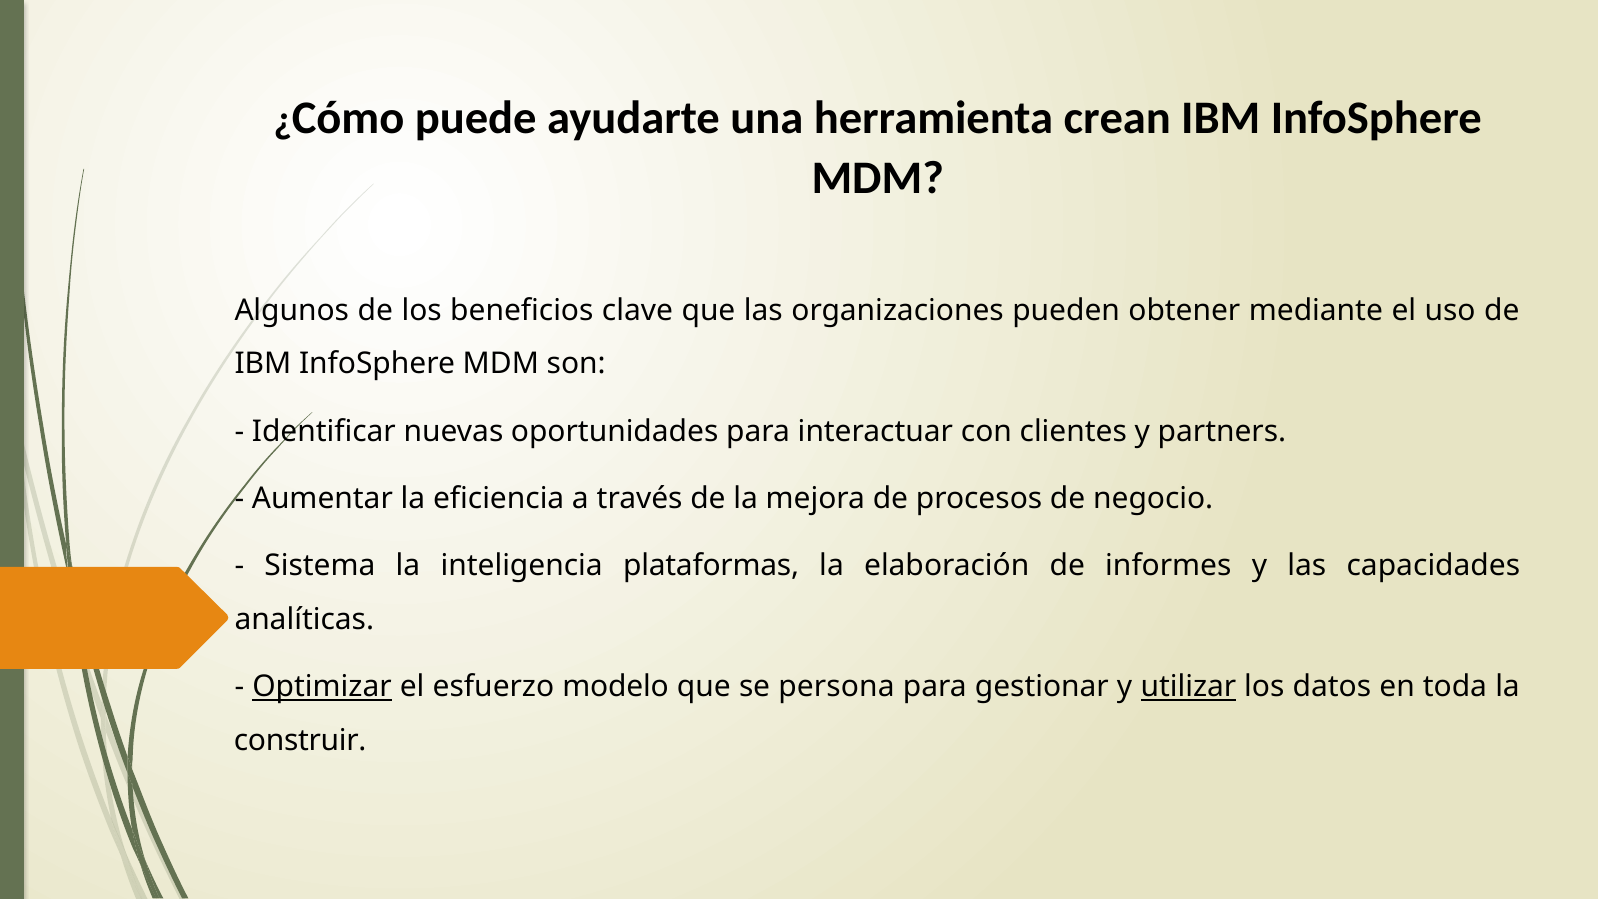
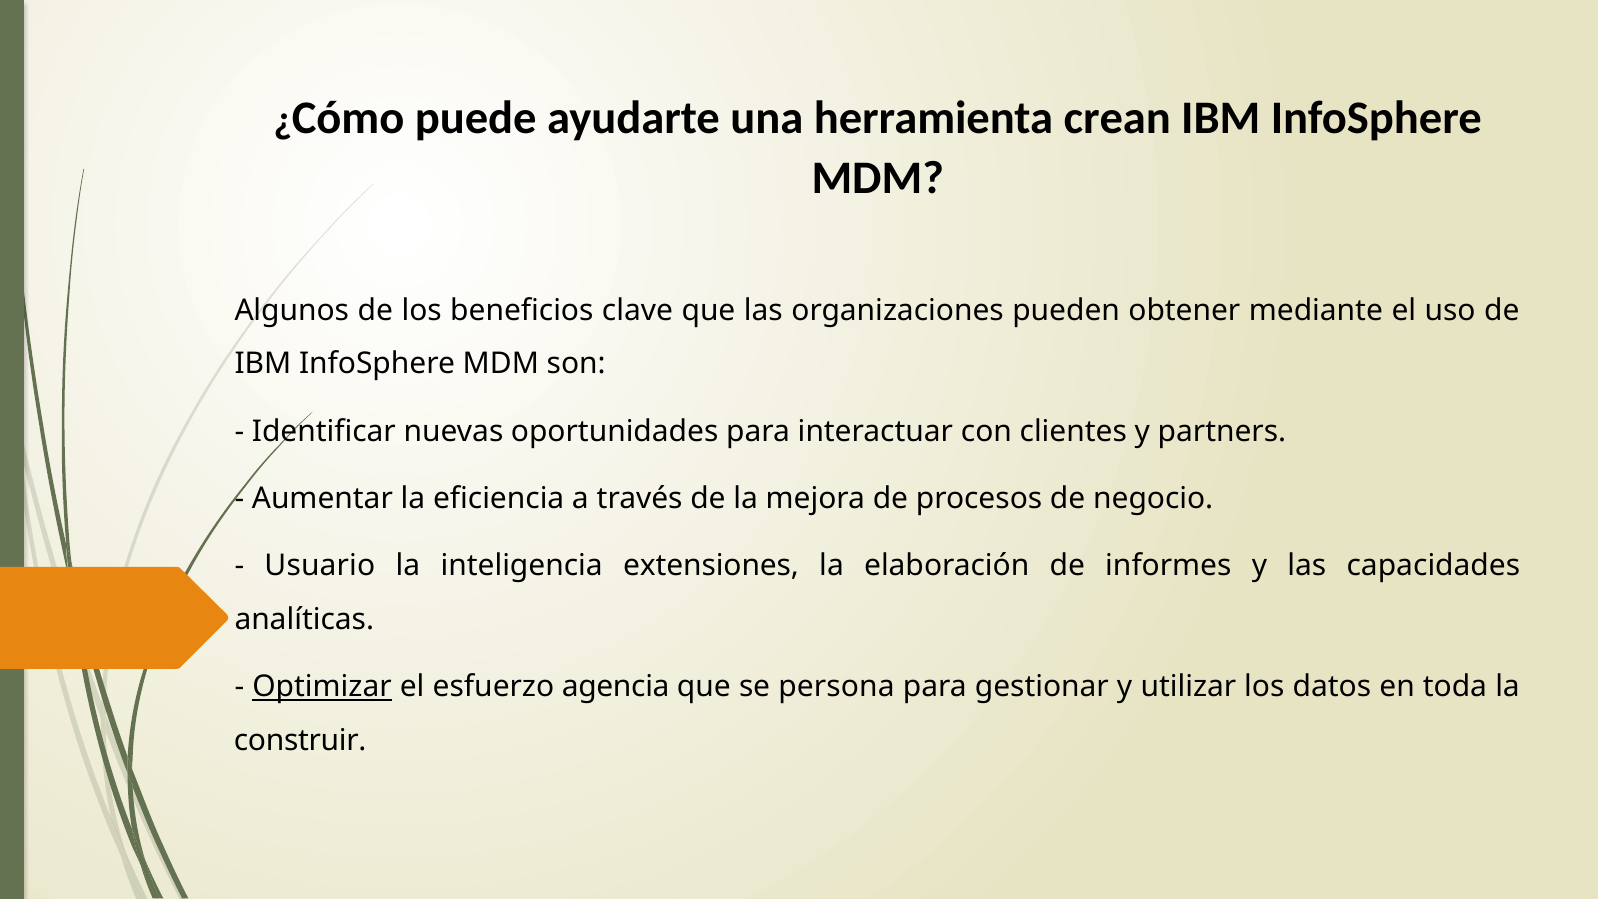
Sistema: Sistema -> Usuario (320, 566)
plataformas: plataformas -> extensiones (711, 566)
modelo: modelo -> agencia (616, 687)
utilizar underline: present -> none (1188, 687)
